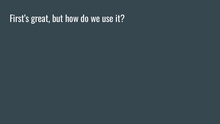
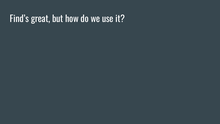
First’s: First’s -> Find’s (19, 19)
